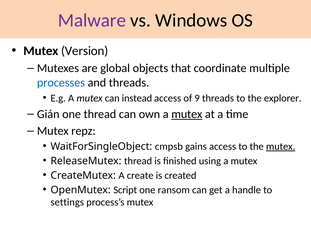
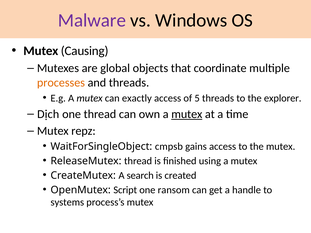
Version: Version -> Causing (85, 51)
processes colour: blue -> orange (61, 83)
instead: instead -> exactly (137, 98)
9: 9 -> 5 (197, 98)
Gián: Gián -> Dịch (48, 114)
mutex underline: present -> none (281, 147)
create: create -> search (140, 176)
settings: settings -> systems (67, 203)
